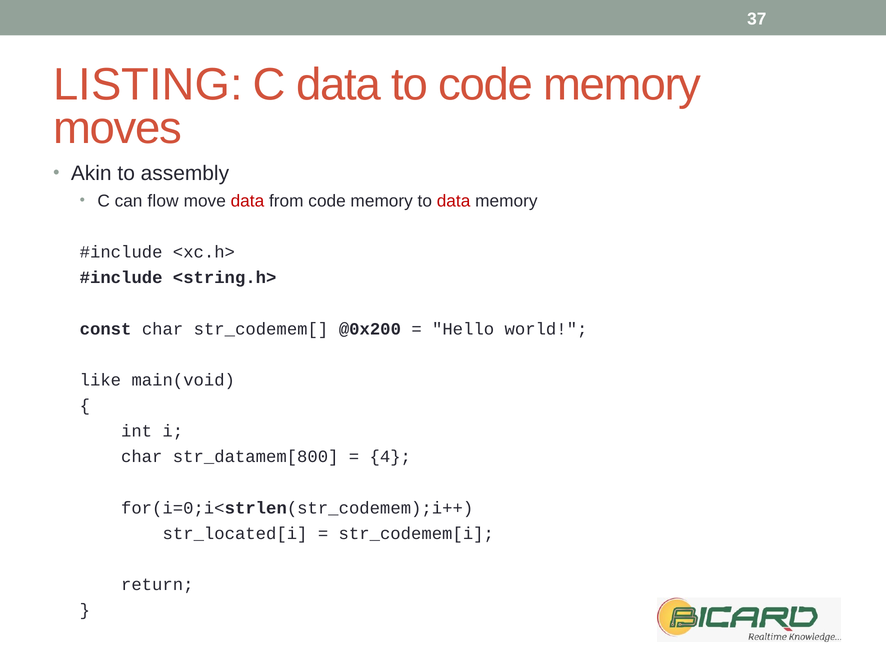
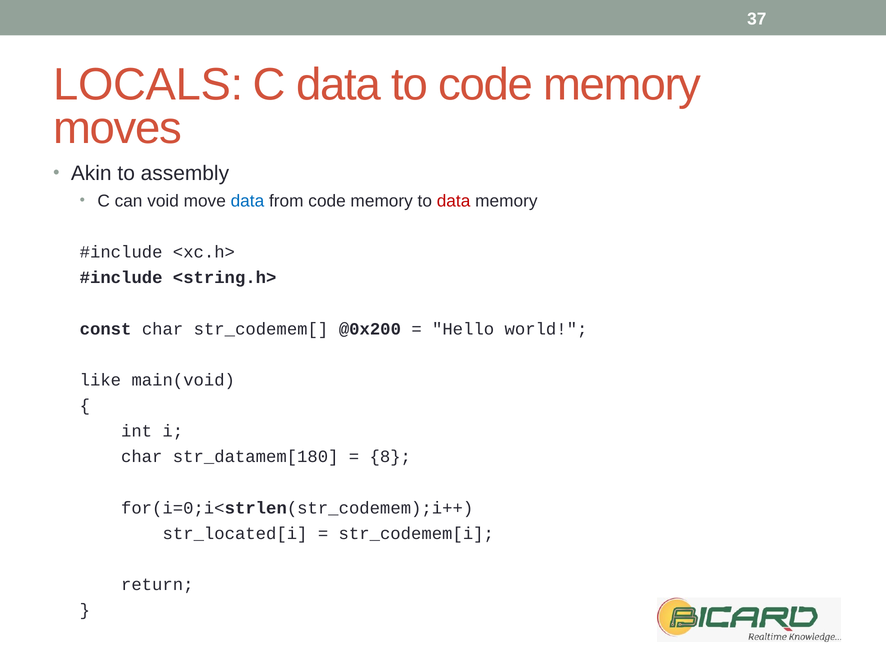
LISTING: LISTING -> LOCALS (148, 85)
flow: flow -> void (163, 201)
data colour: red -> blue (247, 201)
str_datamem[800: str_datamem[800 -> str_datamem[180 (256, 457)
4: 4 -> 8 (390, 457)
